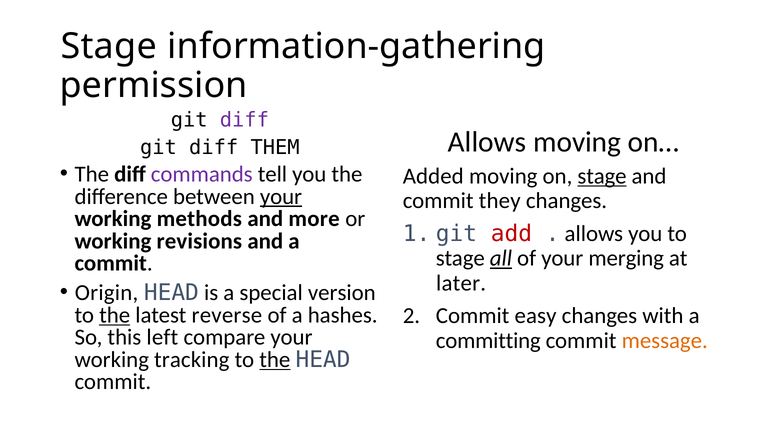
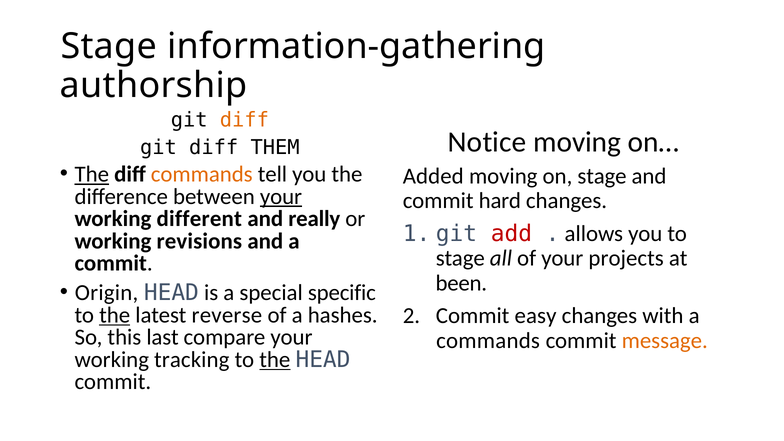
permission: permission -> authorship (154, 85)
diff colour: purple -> orange (244, 120)
Allows: Allows -> Notice (487, 142)
The underline: none -> present (92, 174)
commands colour: purple -> orange (202, 174)
stage underline: present -> none (602, 176)
they: they -> hard (500, 201)
methods: methods -> different (199, 219)
more: more -> really (314, 219)
all underline: present -> none (501, 258)
merging: merging -> projects (626, 258)
later: later -> been (461, 283)
version: version -> specific (342, 293)
left: left -> last (163, 337)
committing: committing -> commands (488, 340)
